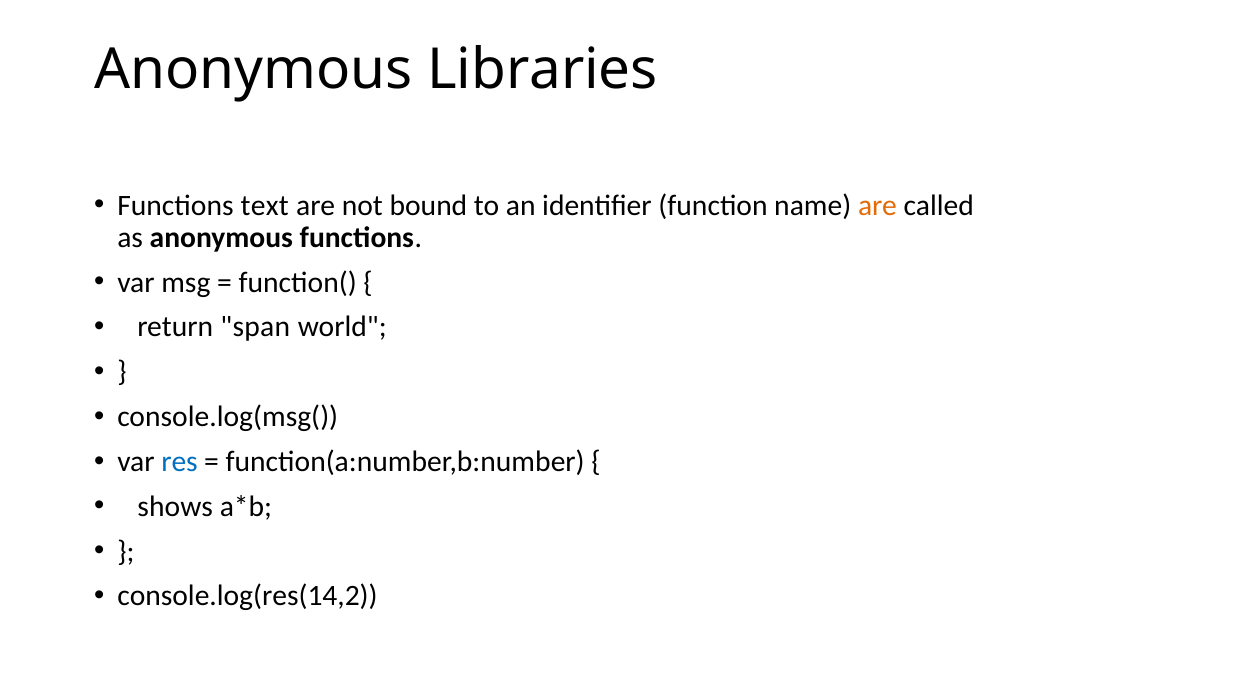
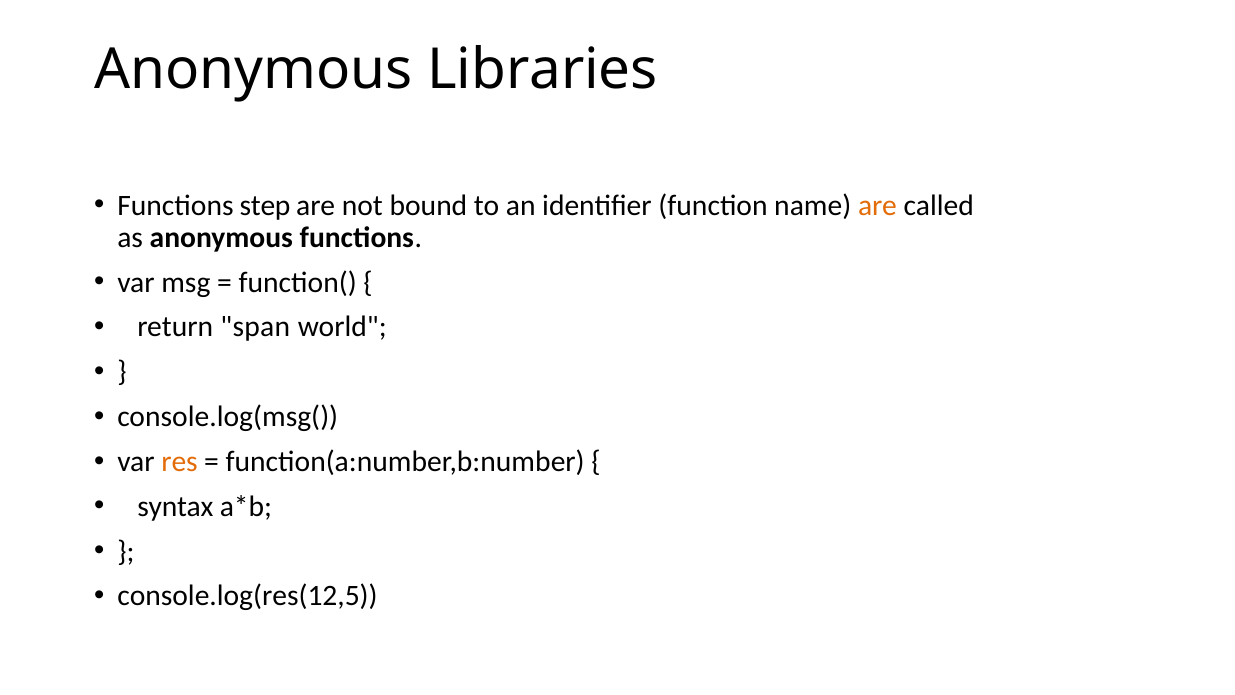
text: text -> step (265, 205)
res colour: blue -> orange (180, 461)
shows: shows -> syntax (175, 506)
console.log(res(14,2: console.log(res(14,2 -> console.log(res(12,5 (247, 596)
